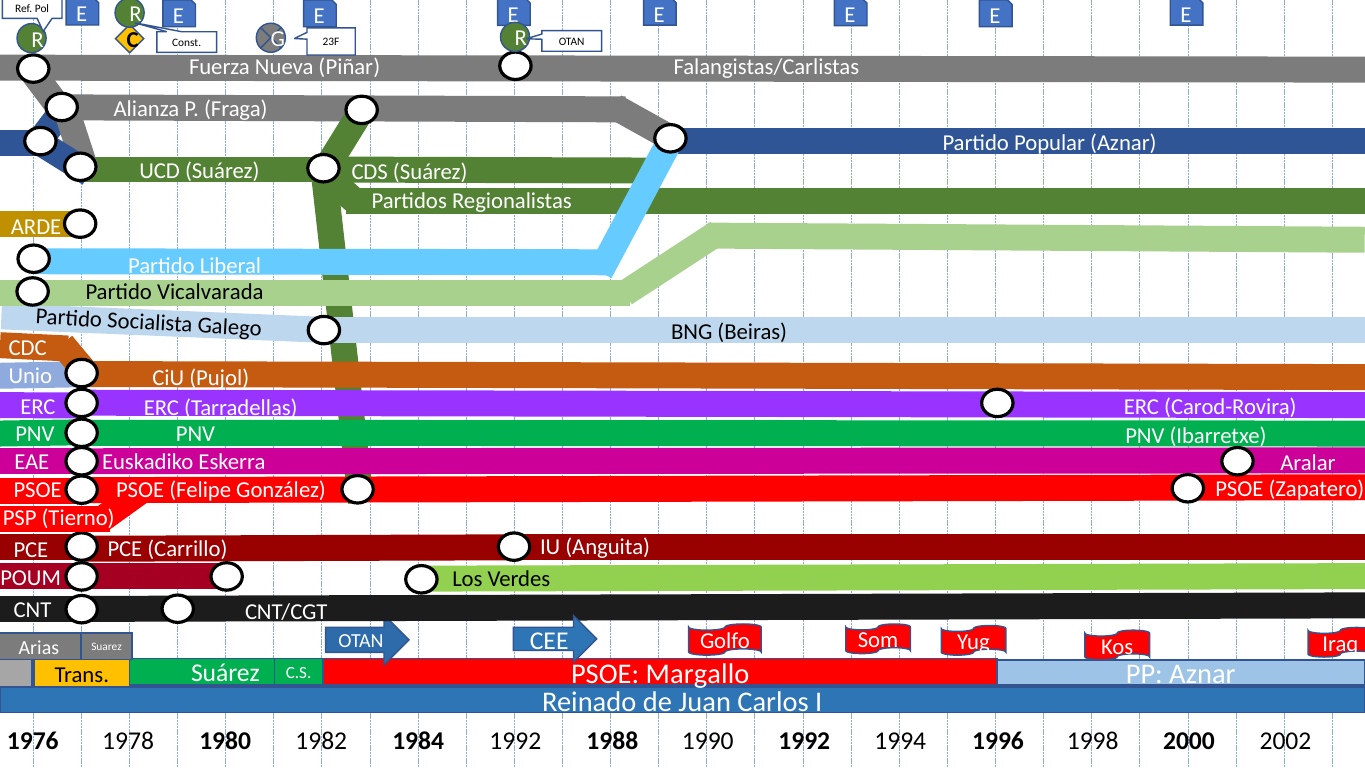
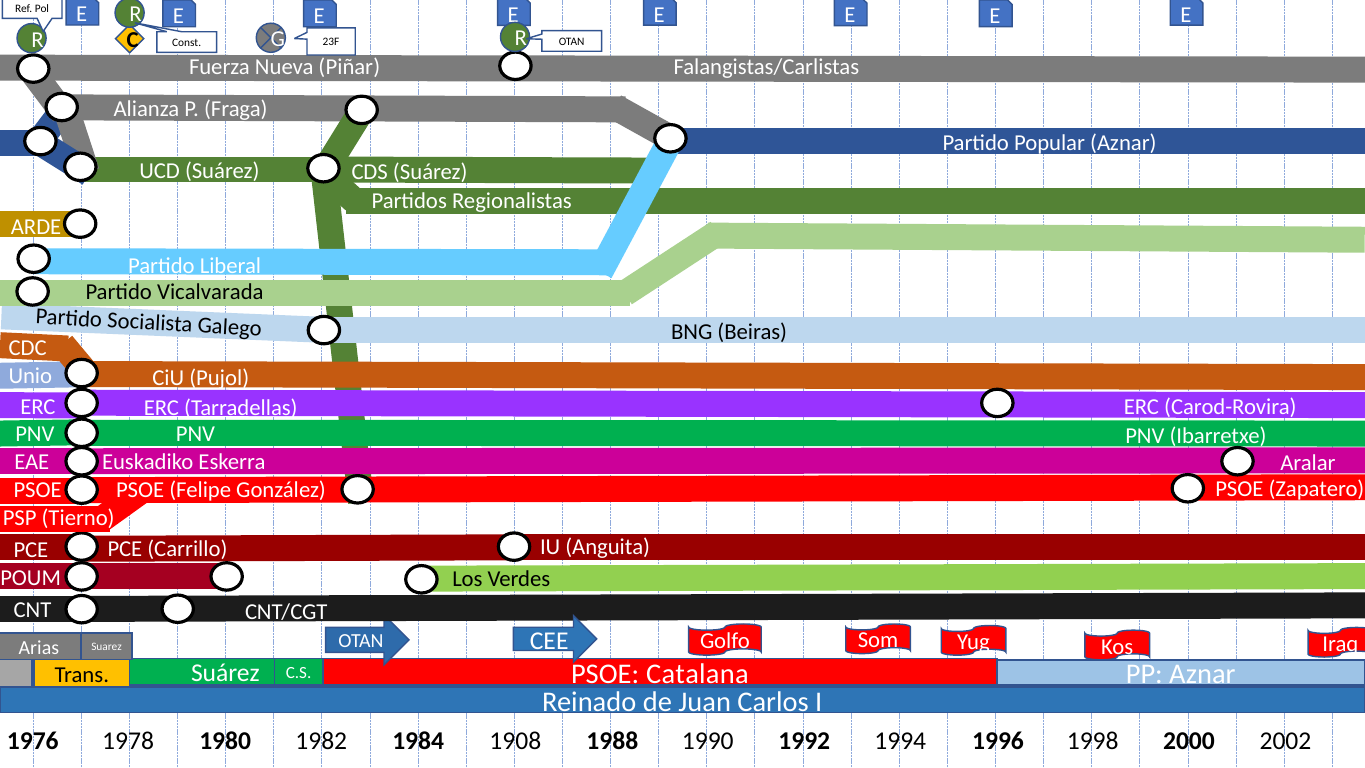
Margallo: Margallo -> Catalana (697, 673)
1992: 1992 -> 1908 (515, 741)
